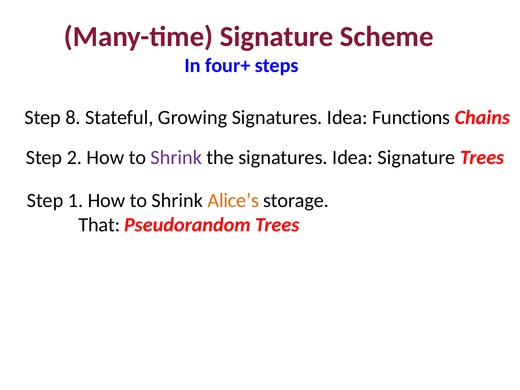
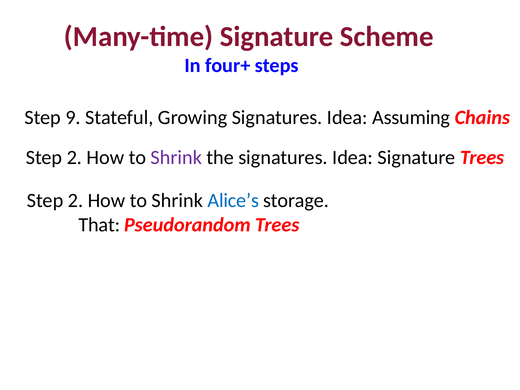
8: 8 -> 9 (73, 118)
Functions: Functions -> Assuming (411, 118)
1: 1 -> 2 (76, 201)
Alice’s colour: orange -> blue (233, 201)
